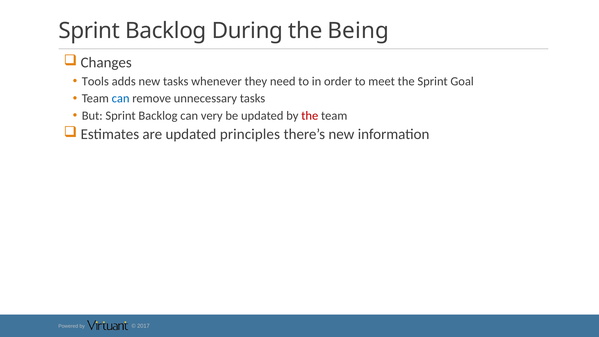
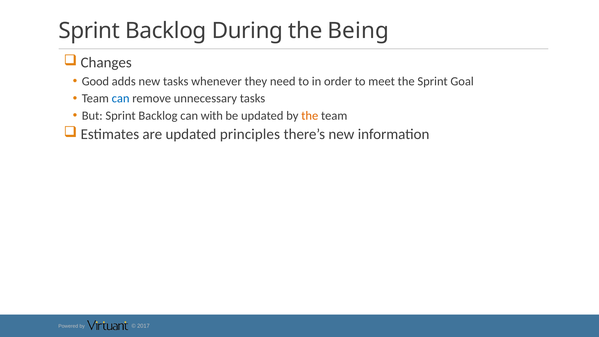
Tools: Tools -> Good (95, 81)
very: very -> with (212, 116)
the colour: red -> orange (310, 116)
